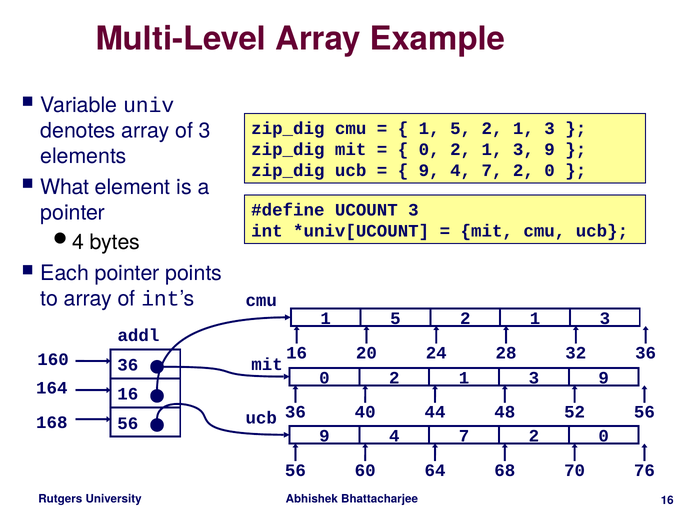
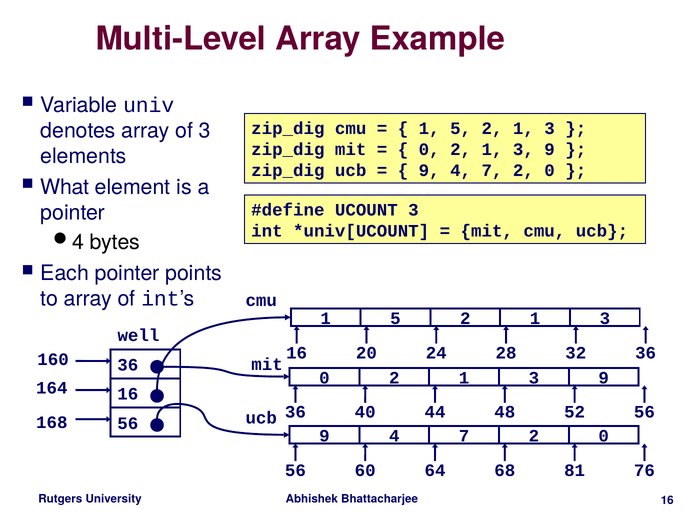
addl: addl -> well (138, 335)
70: 70 -> 81 (575, 470)
